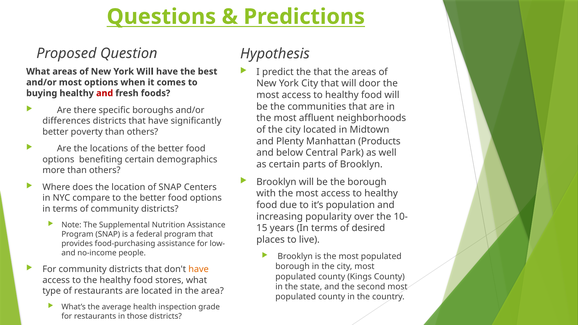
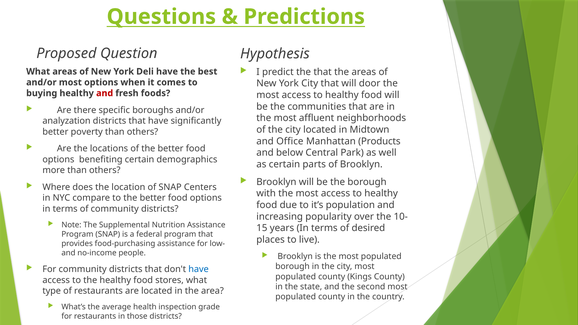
York Will: Will -> Deli (145, 72)
differences: differences -> analyzation (66, 121)
Plenty: Plenty -> Office (290, 141)
have colour: orange -> blue (199, 269)
